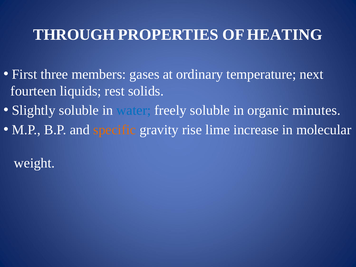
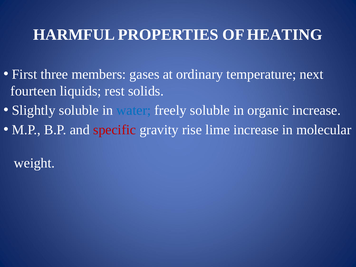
THROUGH: THROUGH -> HARMFUL (74, 35)
organic minutes: minutes -> increase (316, 110)
specific colour: orange -> red (115, 130)
